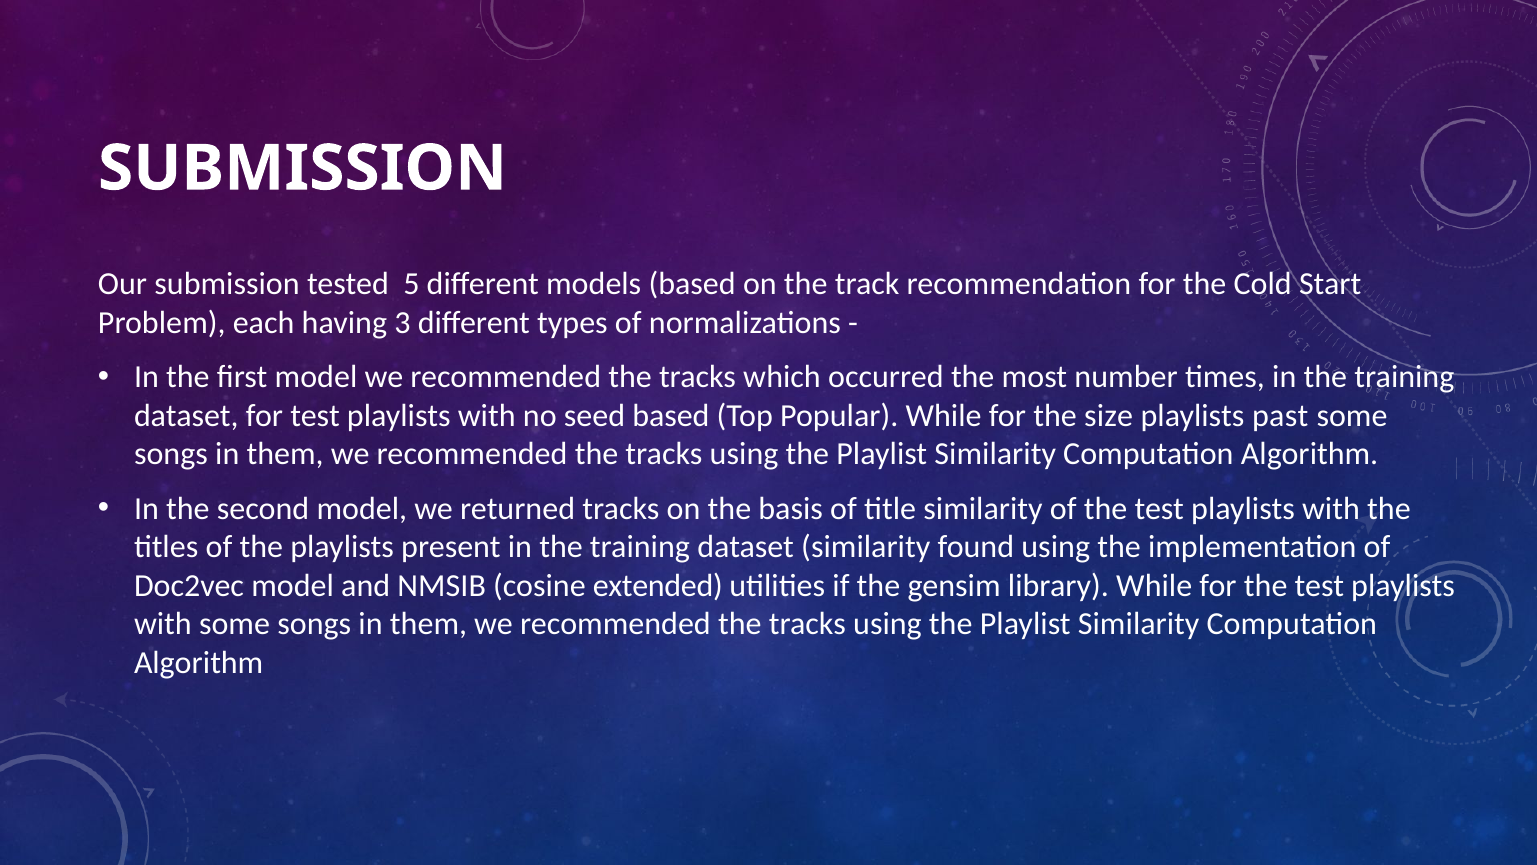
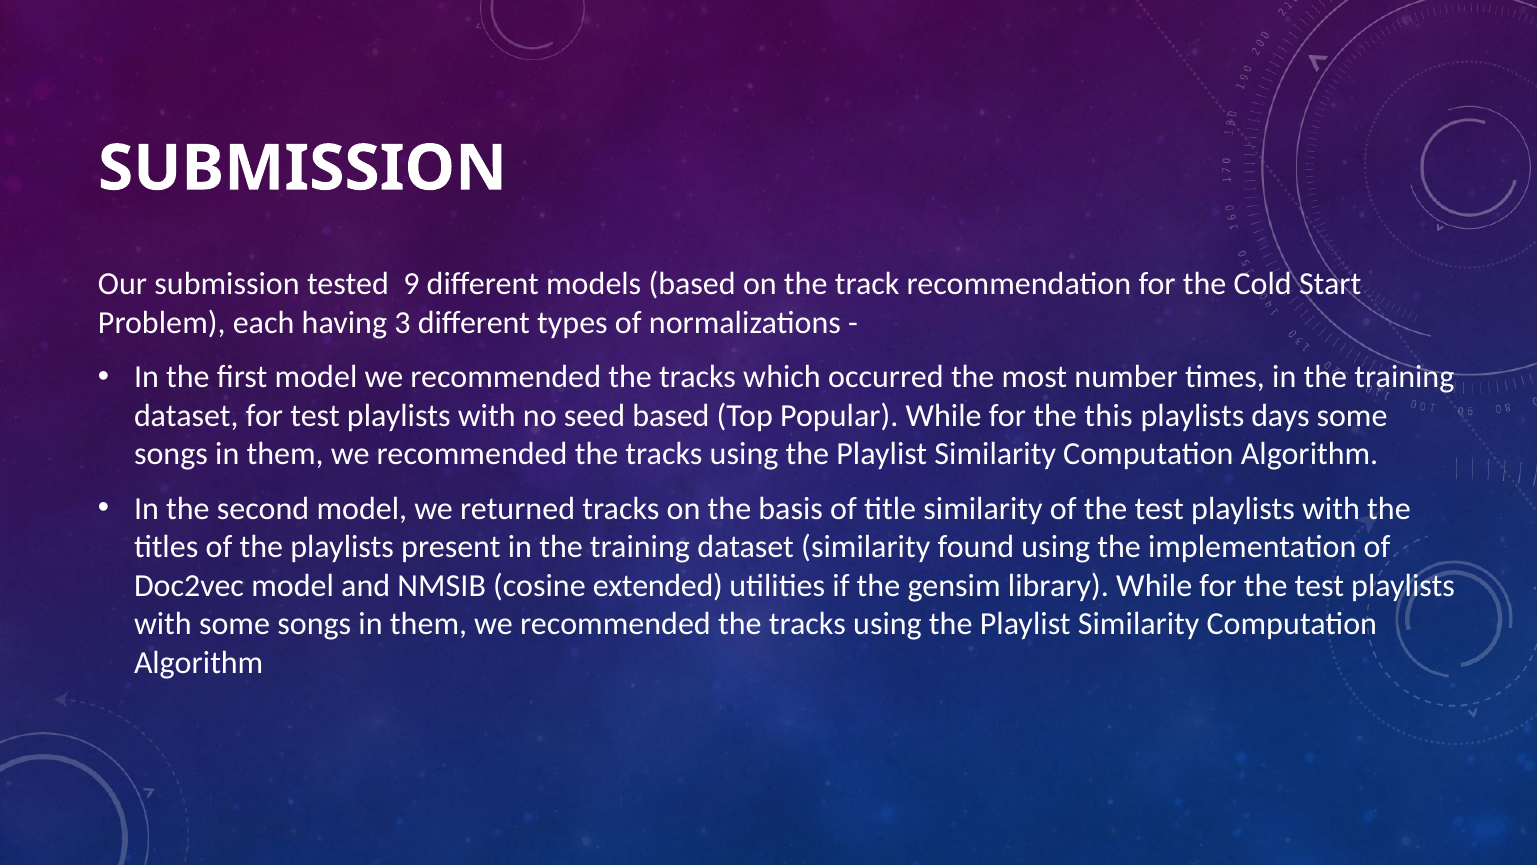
5: 5 -> 9 (411, 284)
size: size -> this (1109, 416)
past: past -> days (1281, 416)
